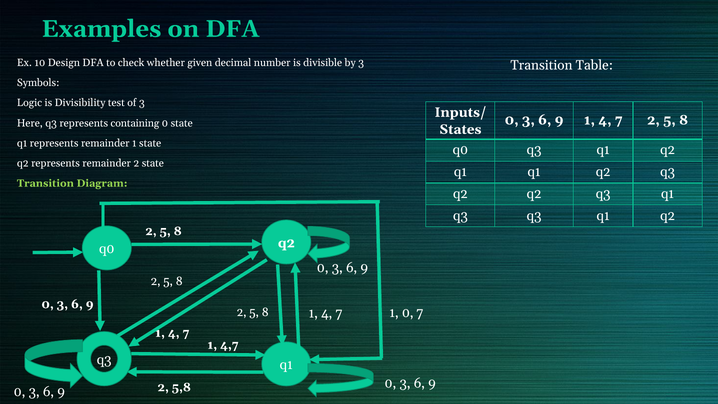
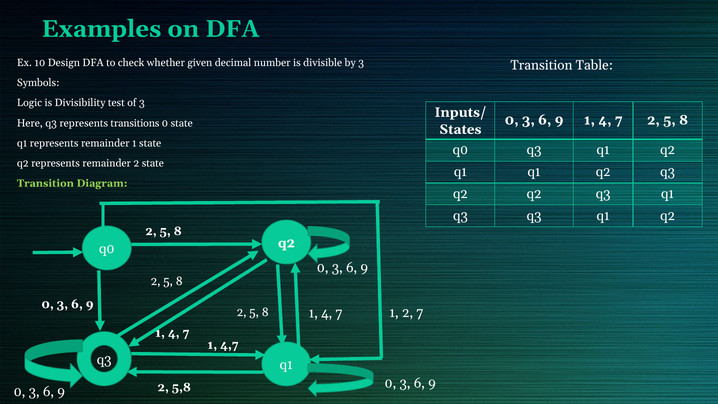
containing: containing -> transitions (135, 123)
1 0: 0 -> 2 (408, 313)
